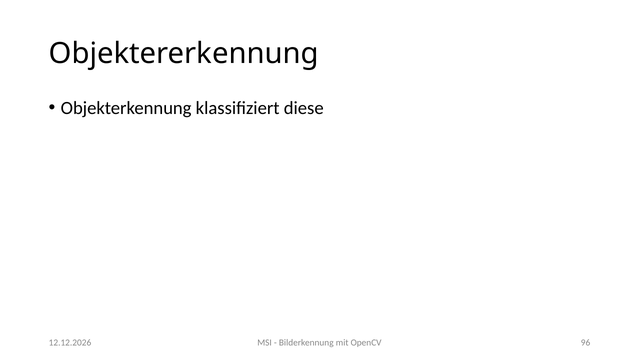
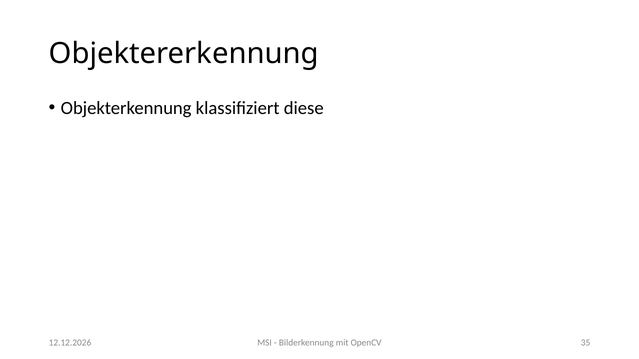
96: 96 -> 35 (586, 343)
